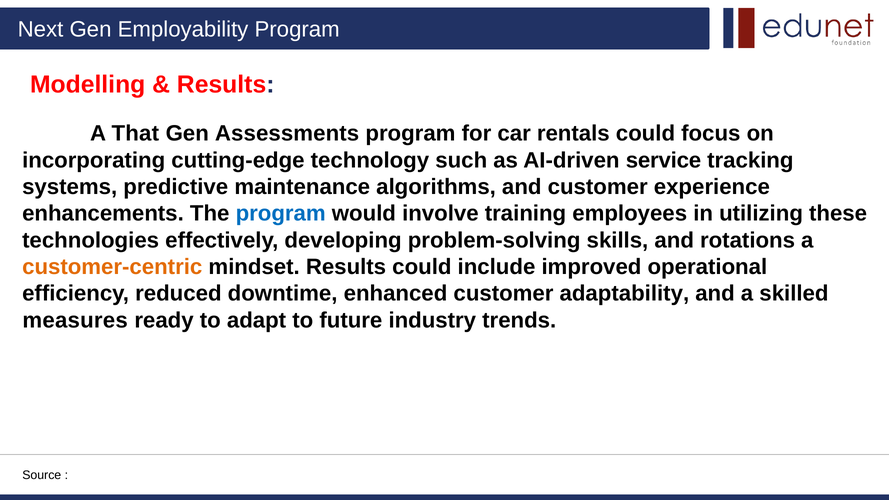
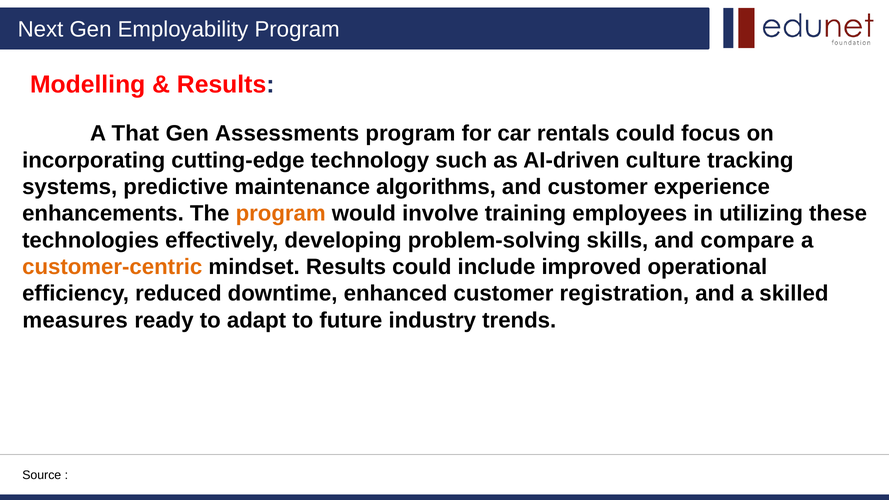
service: service -> culture (663, 160)
program colour: blue -> orange (281, 214)
rotations: rotations -> compare (747, 240)
adaptability: adaptability -> registration (624, 294)
